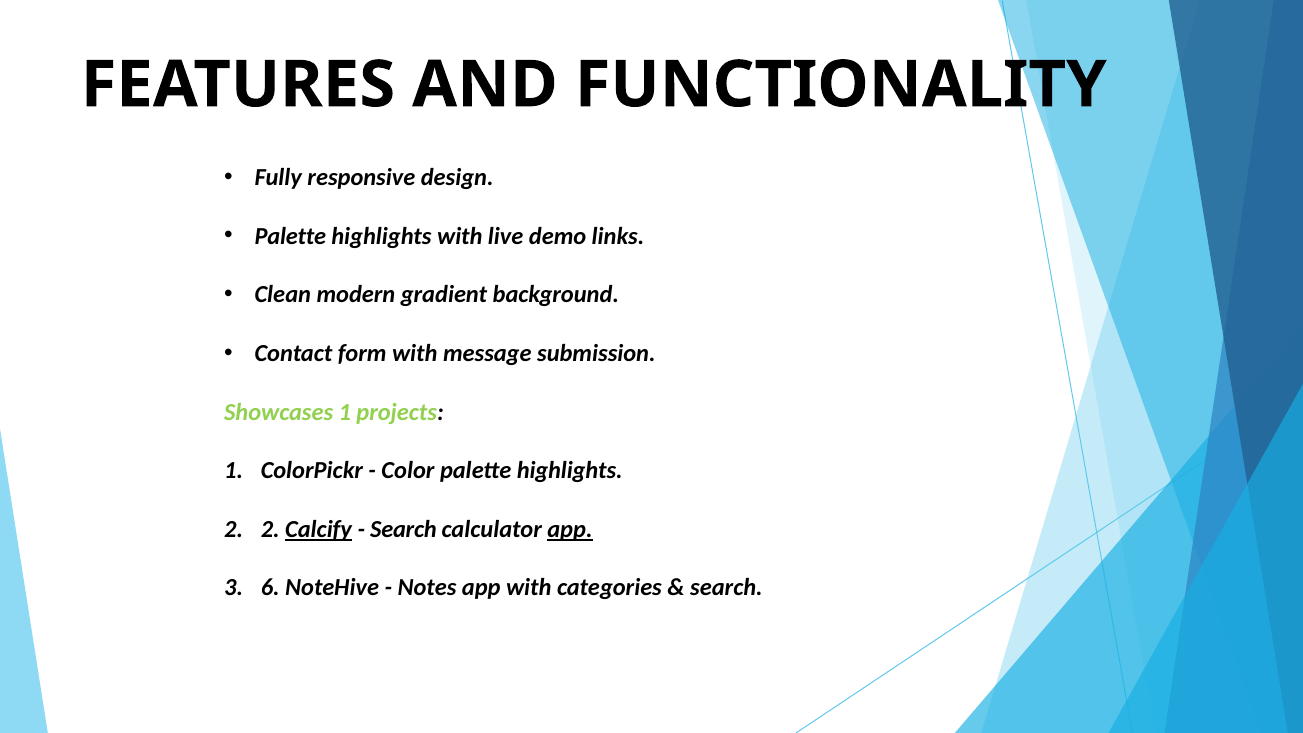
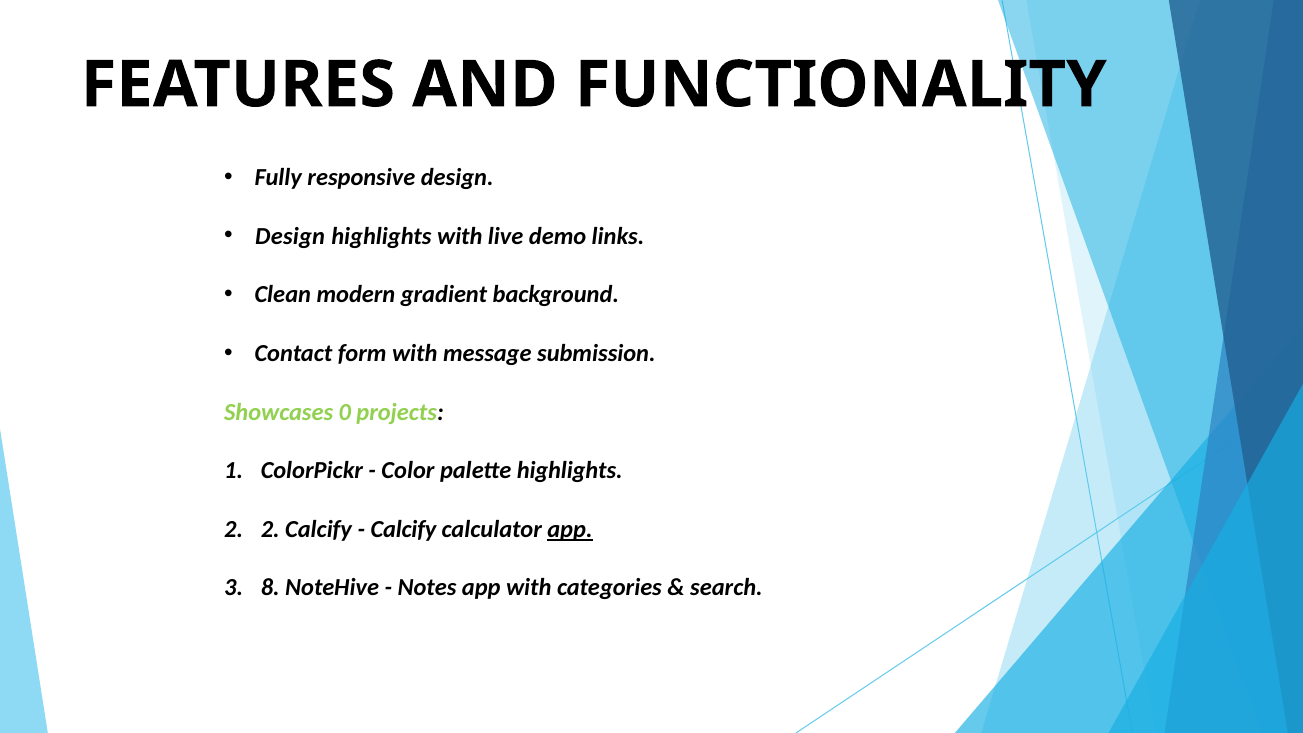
Palette: Palette -> Design (290, 236)
Showcases 1: 1 -> 0 (345, 412)
Calcify underline: present -> none (319, 529)
Search: Search -> Calcify (403, 529)
6: 6 -> 8 (270, 588)
